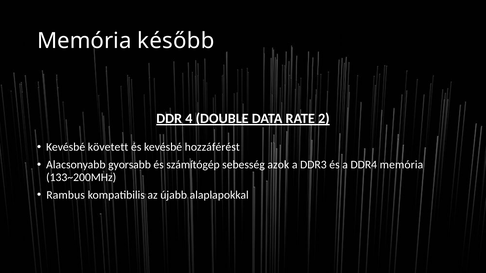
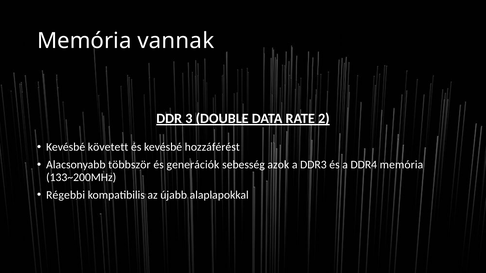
később: később -> vannak (176, 41)
4: 4 -> 3 (189, 119)
gyorsabb: gyorsabb -> többször (129, 165)
számítógép: számítógép -> generációk (193, 165)
Rambus: Rambus -> Régebbi (66, 195)
